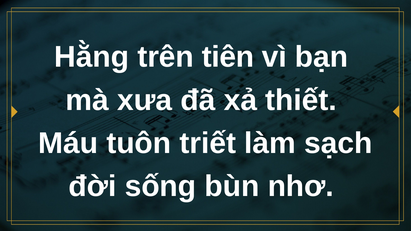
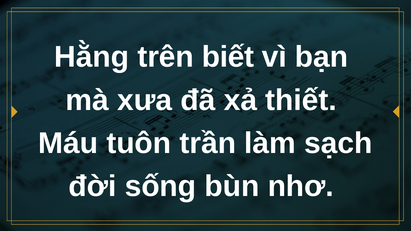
tiên: tiên -> biết (228, 57)
triết: triết -> trần (208, 143)
